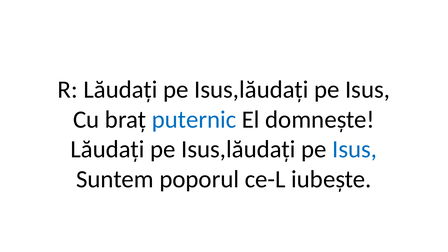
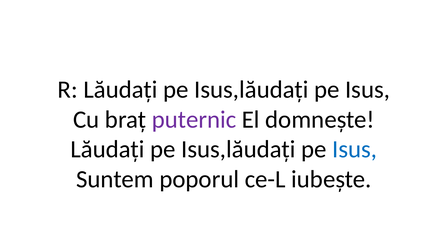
puternic colour: blue -> purple (194, 120)
